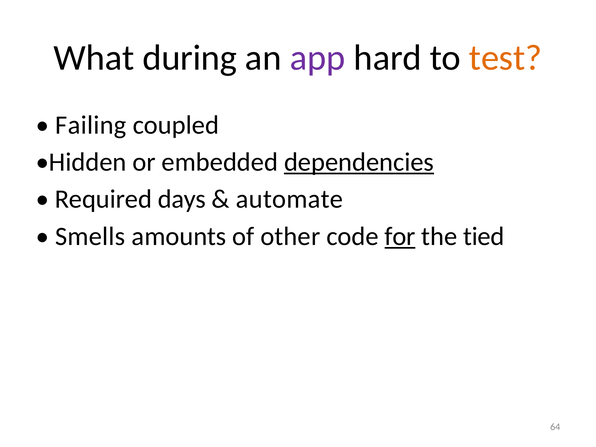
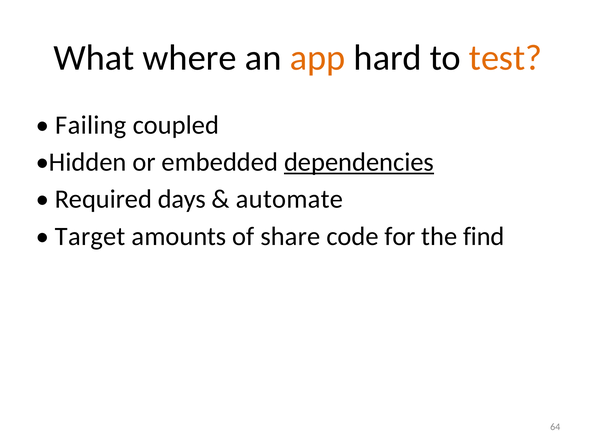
during: during -> where (190, 58)
app colour: purple -> orange (318, 58)
Smells: Smells -> Target (90, 236)
other: other -> share (290, 236)
for underline: present -> none (400, 236)
tied: tied -> find (484, 236)
